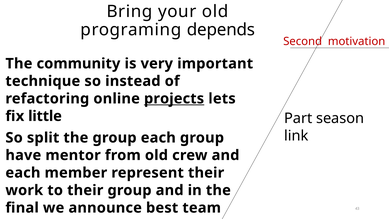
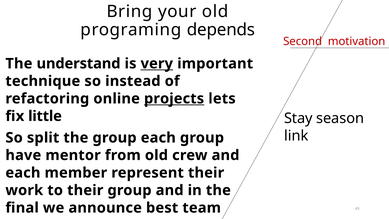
community: community -> understand (79, 64)
very underline: none -> present (157, 64)
Part: Part -> Stay (298, 118)
